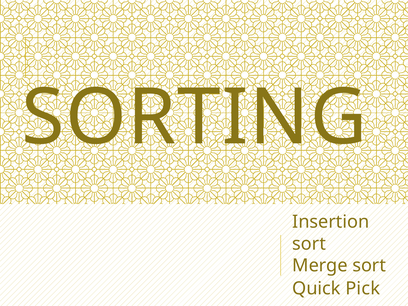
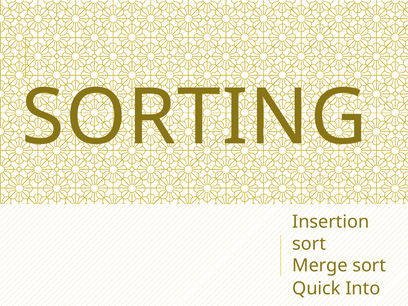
Pick: Pick -> Into (363, 288)
